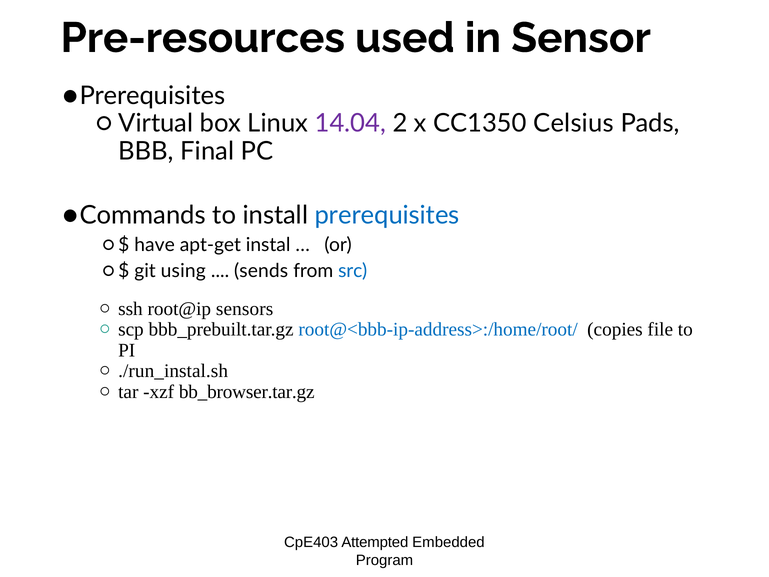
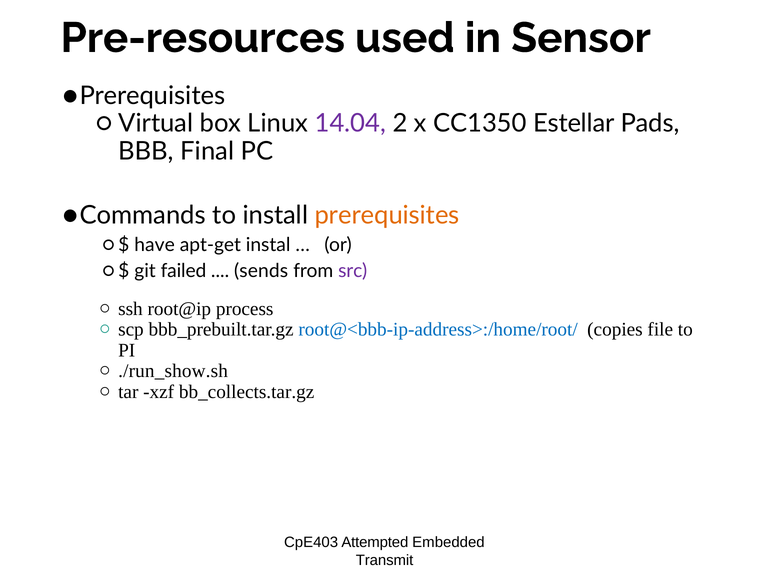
Celsius: Celsius -> Estellar (574, 123)
prerequisites colour: blue -> orange (387, 215)
using: using -> failed (183, 271)
src colour: blue -> purple (353, 271)
sensors: sensors -> process (245, 309)
./run_instal.sh: ./run_instal.sh -> ./run_show.sh (173, 371)
bb_browser.tar.gz: bb_browser.tar.gz -> bb_collects.tar.gz (247, 392)
Program: Program -> Transmit (385, 560)
